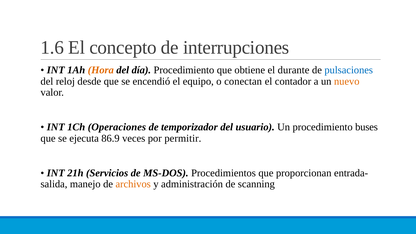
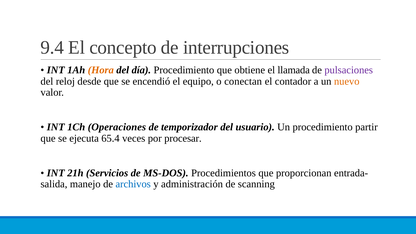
1.6: 1.6 -> 9.4 (52, 48)
durante: durante -> llamada (294, 70)
pulsaciones colour: blue -> purple (349, 70)
buses: buses -> partir (366, 127)
86.9: 86.9 -> 65.4 (110, 138)
permitir: permitir -> procesar (183, 138)
archivos colour: orange -> blue (133, 184)
